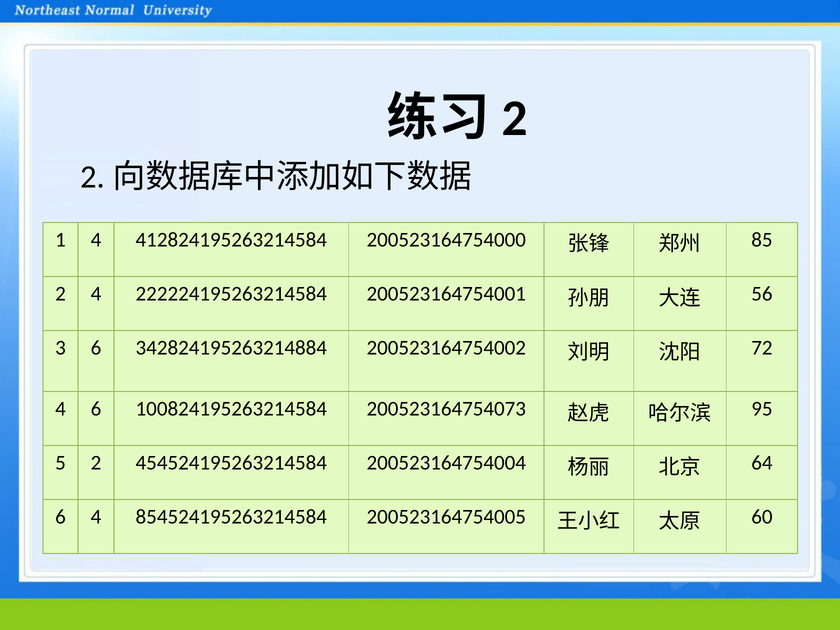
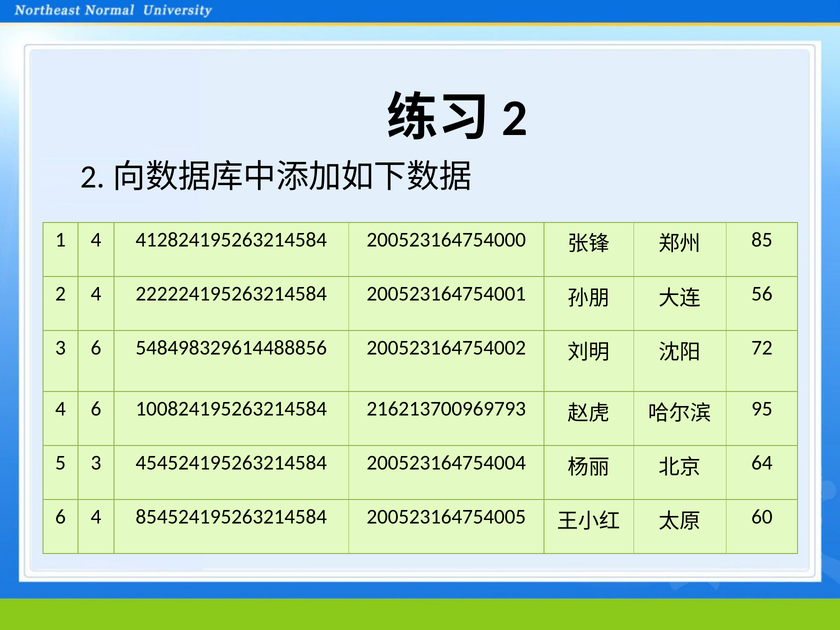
342824195263214884: 342824195263214884 -> 548498329614488856 (231, 348)
200523164754073: 200523164754073 -> 216213700969793 (446, 409)
5 2: 2 -> 3 (96, 463)
